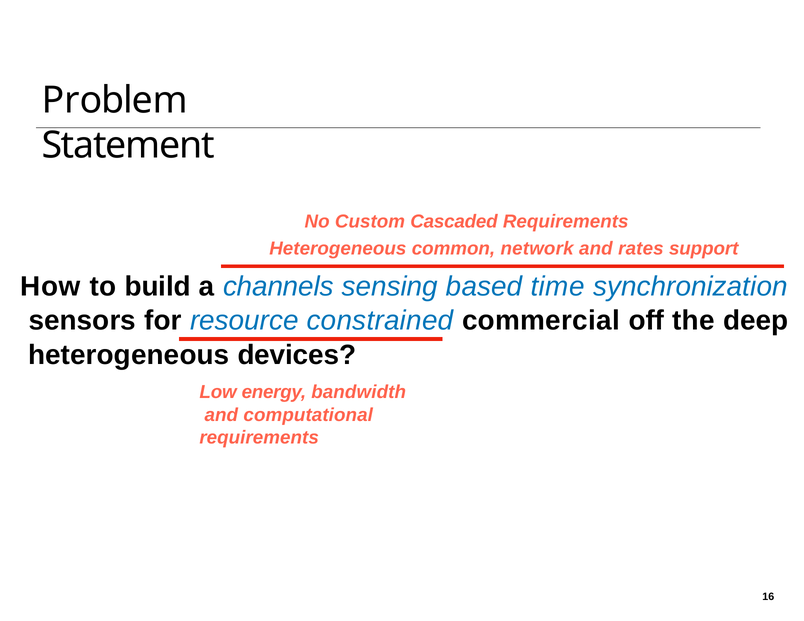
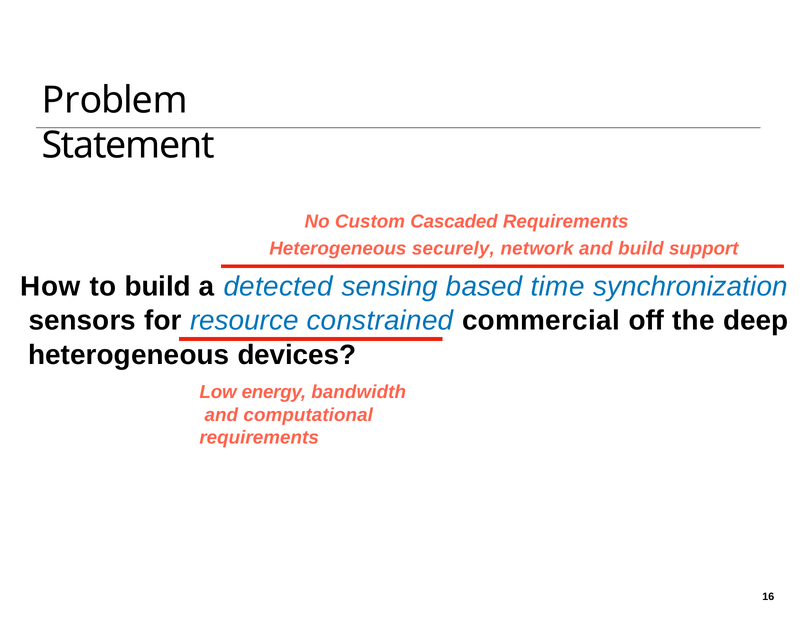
common: common -> securely (453, 248)
and rates: rates -> build (641, 248)
channels: channels -> detected (278, 286)
